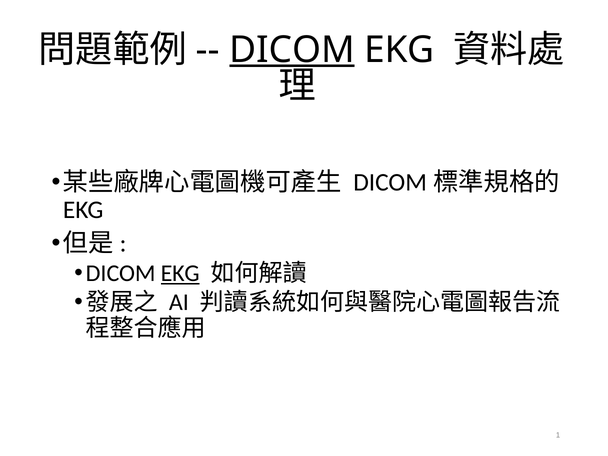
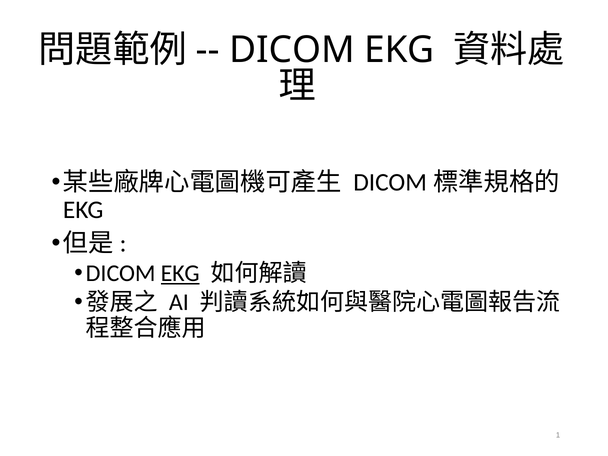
DICOM underline: present -> none (292, 50)
